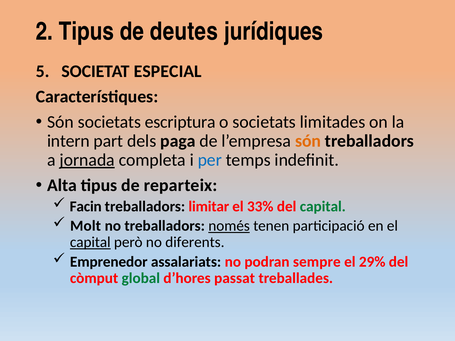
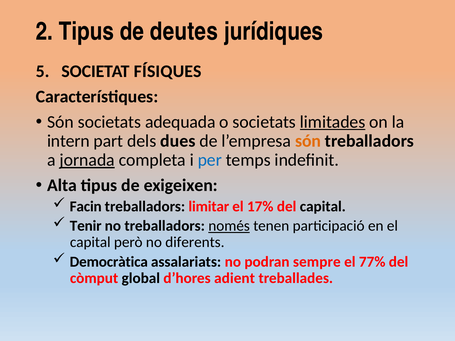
ESPECIAL: ESPECIAL -> FÍSIQUES (168, 71)
escriptura: escriptura -> adequada (180, 122)
limitades underline: none -> present (333, 122)
paga: paga -> dues (178, 141)
reparteix: reparteix -> exigeixen (181, 186)
33%: 33% -> 17% (260, 207)
capital colour: green -> black (323, 207)
Molt: Molt -> Tenir (86, 226)
capital underline: present -> none (90, 242)
Emprenedor: Emprenedor -> Democràtica (109, 262)
29%: 29% -> 77% (372, 262)
global colour: green -> black (141, 278)
passat: passat -> adient (235, 278)
